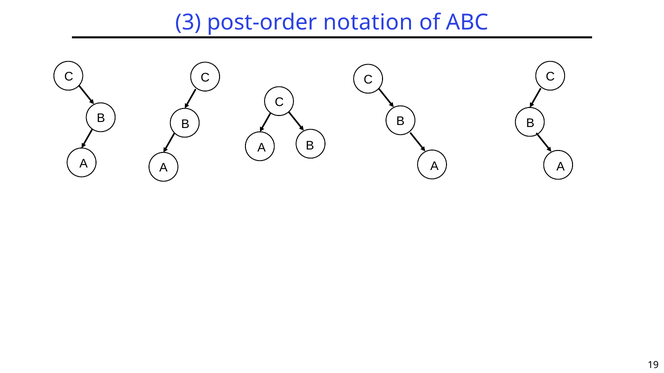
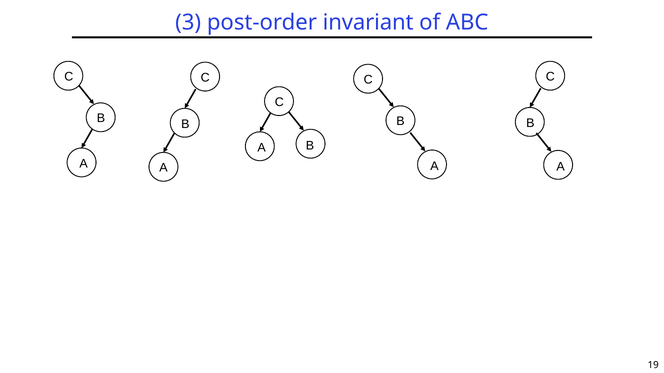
notation: notation -> invariant (368, 23)
